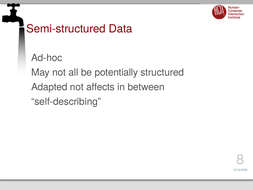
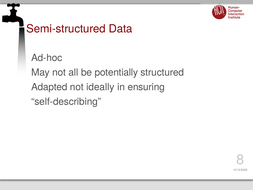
affects: affects -> ideally (100, 87)
between: between -> ensuring (146, 87)
